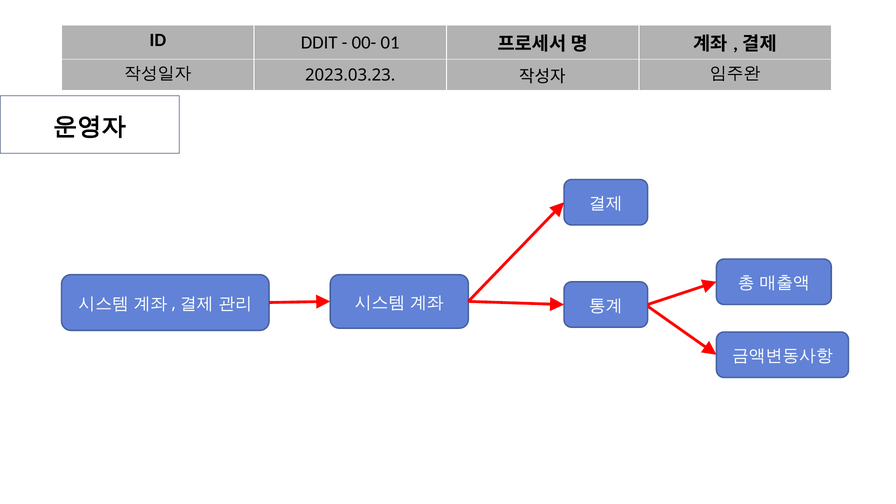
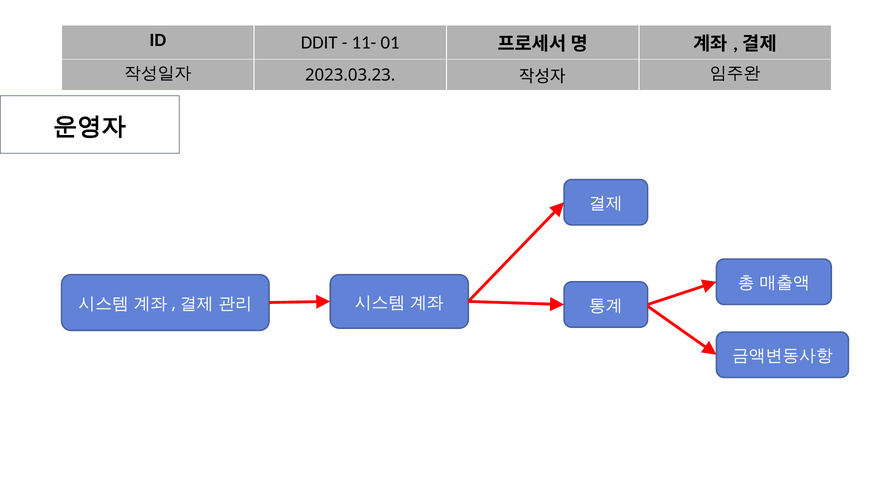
00-: 00- -> 11- (364, 42)
